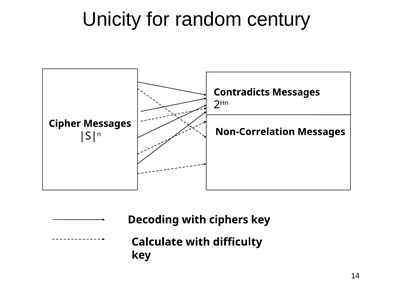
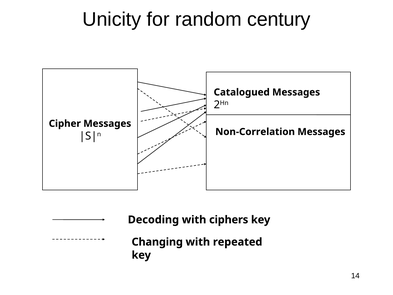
Contradicts: Contradicts -> Catalogued (242, 92)
Calculate: Calculate -> Changing (157, 242)
difficulty: difficulty -> repeated (238, 242)
